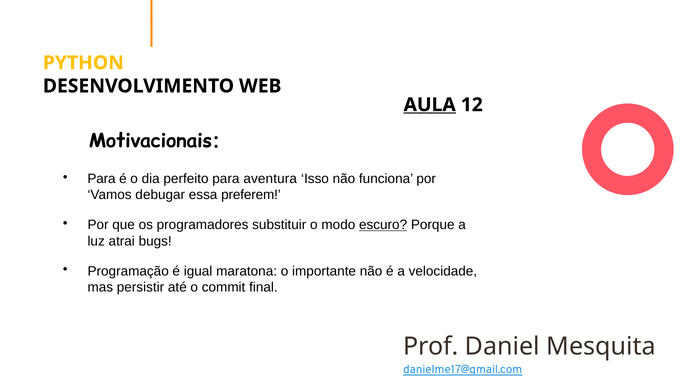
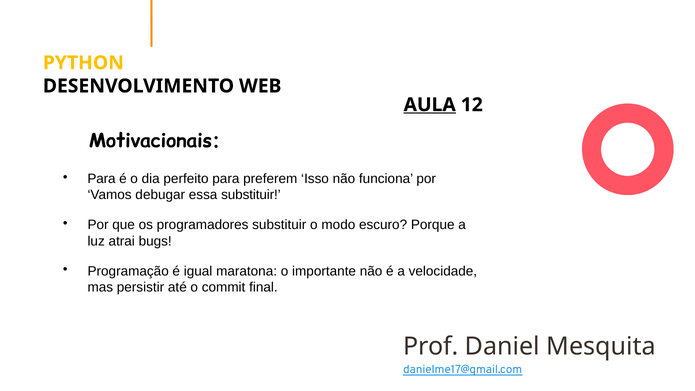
aventura: aventura -> preferem (270, 179)
essa preferem: preferem -> substituir (251, 195)
escuro underline: present -> none (383, 225)
